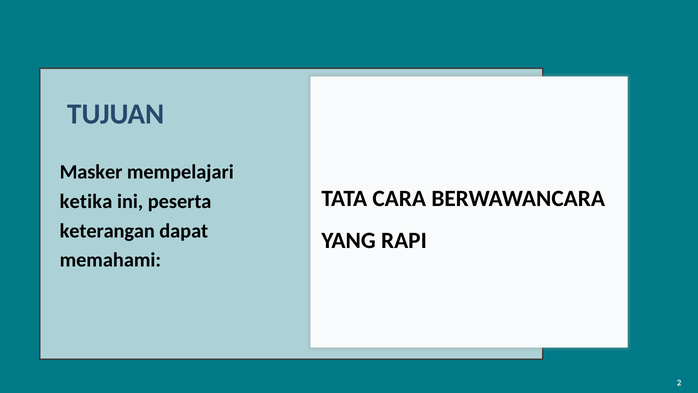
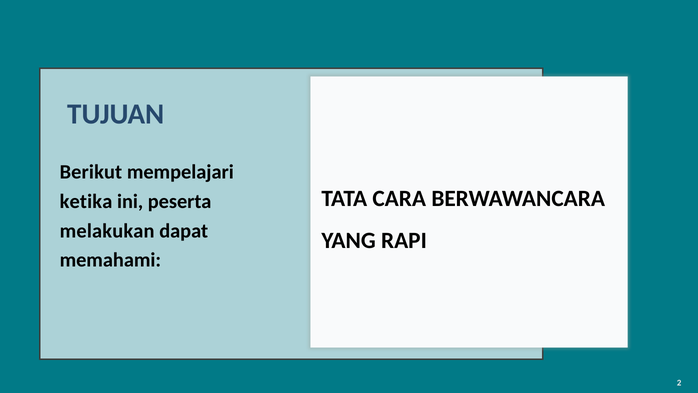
Masker: Masker -> Berikut (91, 172)
keterangan: keterangan -> melakukan (107, 231)
